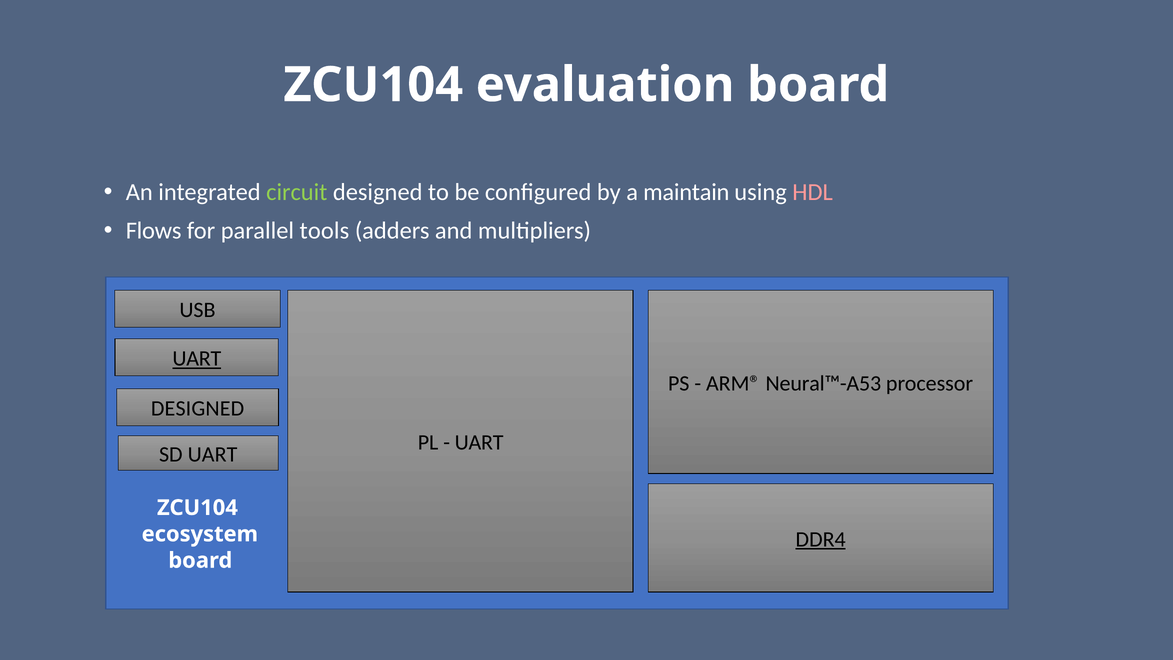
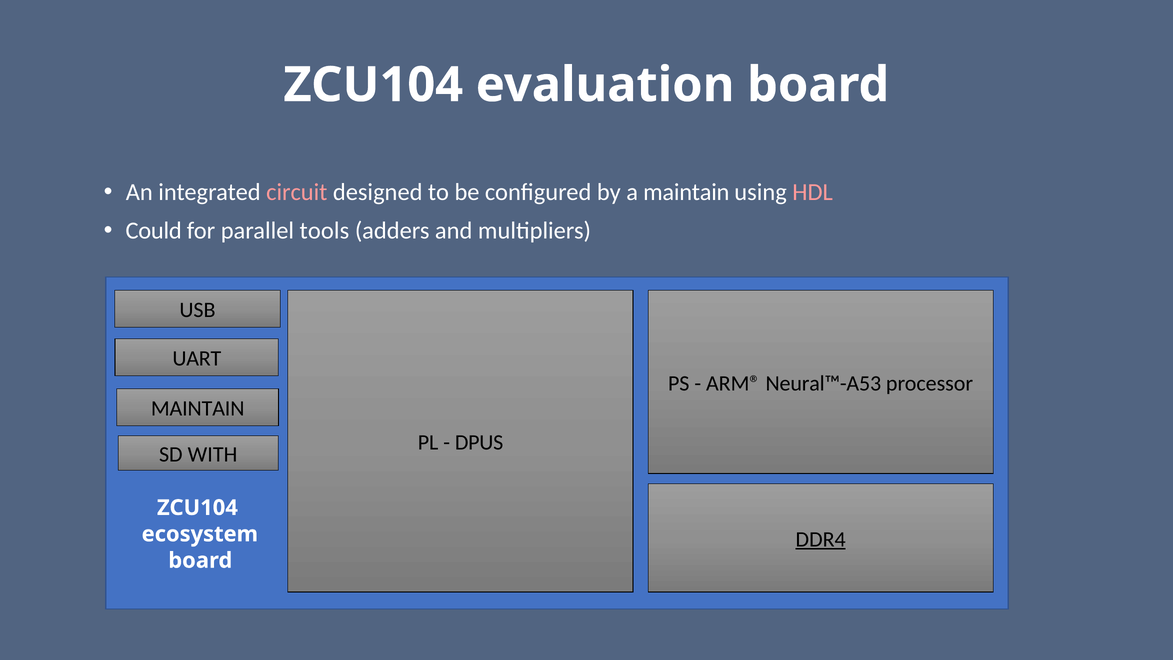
circuit colour: light green -> pink (297, 192)
Flows: Flows -> Could (154, 231)
UART underline: present -> none (197, 359)
DESIGNED: DESIGNED -> MAINTAIN (198, 409)
UART: UART -> DPUS (479, 442)
SD UART: UART -> WITH (213, 455)
